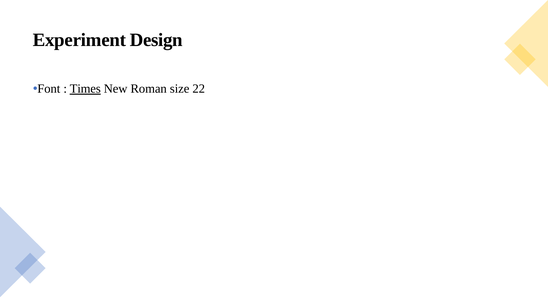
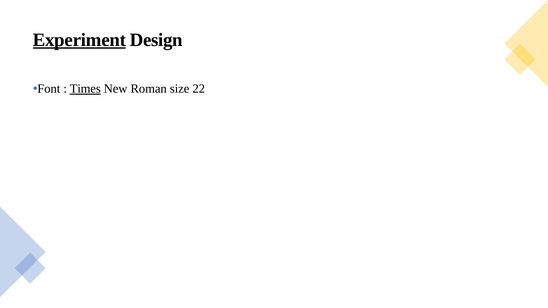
Experiment underline: none -> present (79, 40)
